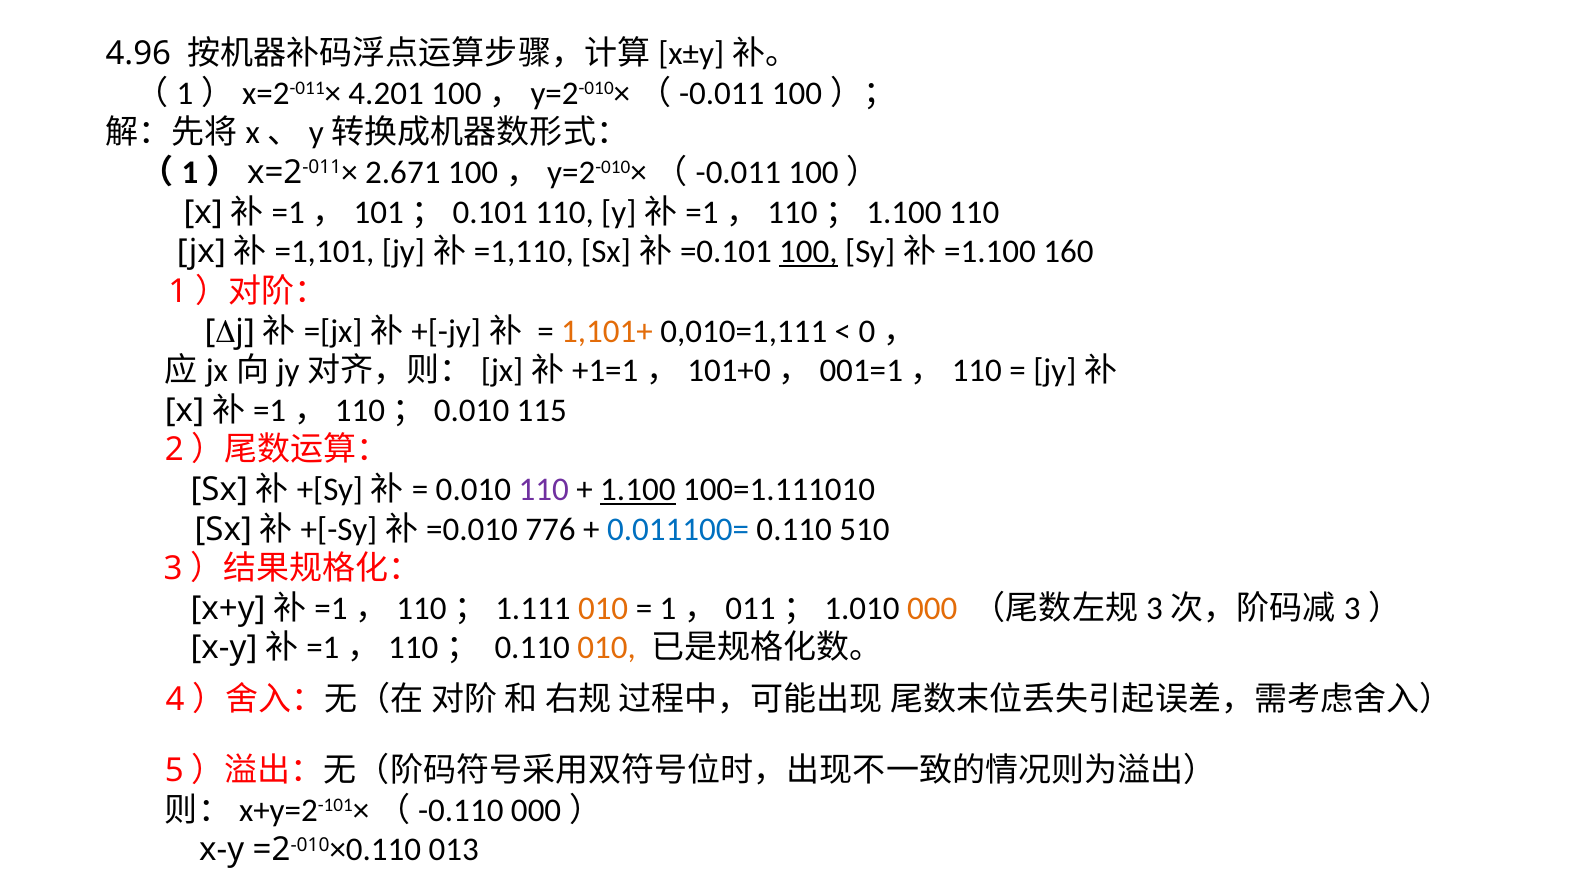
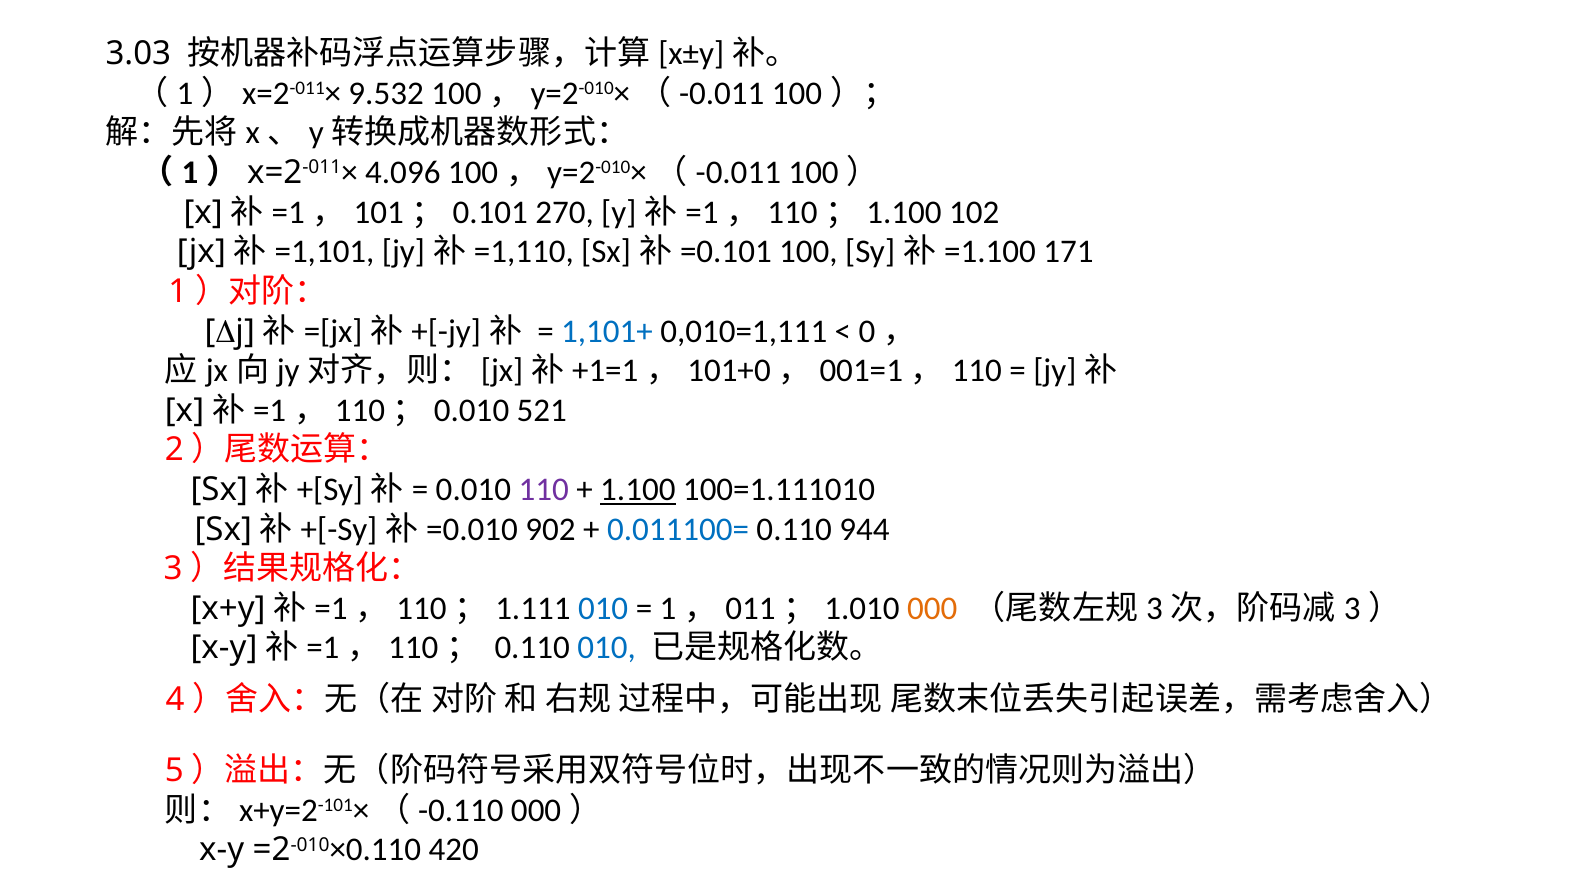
4.96: 4.96 -> 3.03 (138, 54)
4.201: 4.201 -> 9.532 (386, 93)
2.671: 2.671 -> 4.096 (403, 173)
110: 110 -> 270 (565, 212)
110: 110 -> 102 (974, 212)
100 underline: present -> none (808, 252)
160: 160 -> 171 (1068, 252)
1,101+ colour: orange -> blue (607, 331)
115: 115 -> 521 (542, 410)
776: 776 -> 902 (550, 529)
510: 510 -> 944 (864, 529)
010 colour: orange -> blue (603, 608)
010 colour: orange -> blue (607, 648)
013: 013 -> 420 (454, 850)
